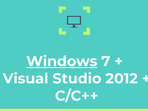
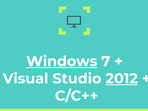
2012 underline: none -> present (122, 79)
